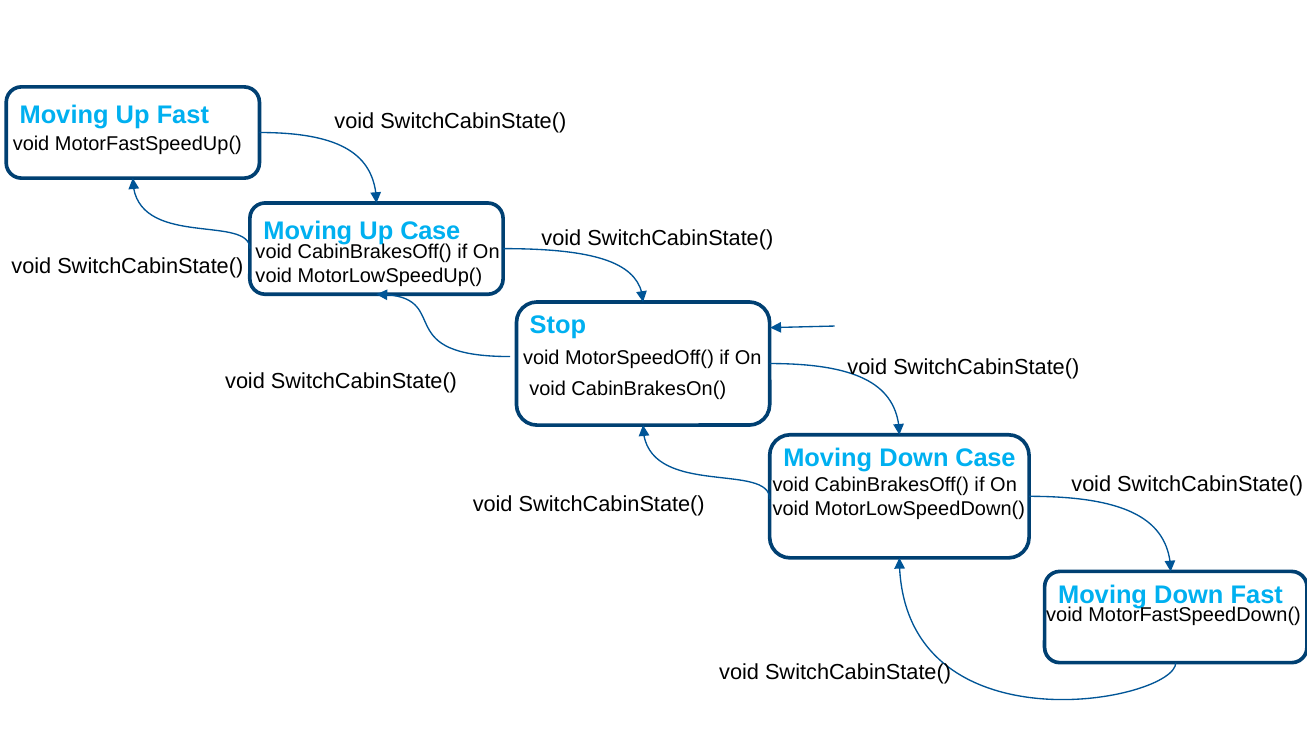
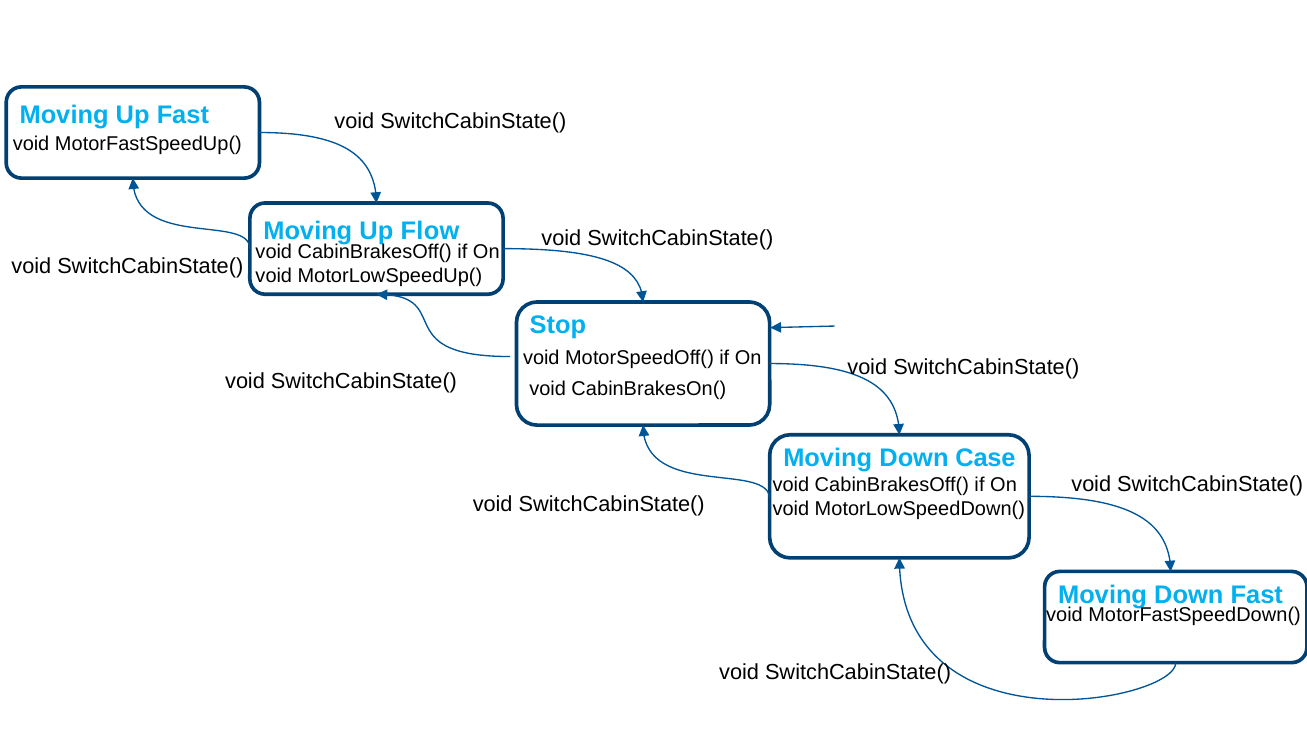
Up Case: Case -> Flow (430, 231)
